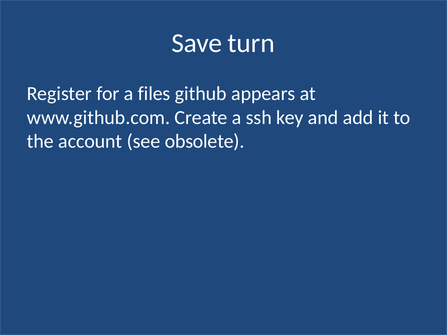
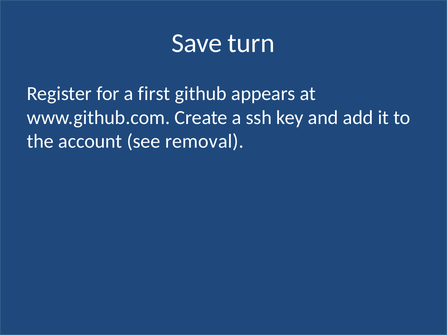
files: files -> first (154, 94)
obsolete: obsolete -> removal (204, 142)
